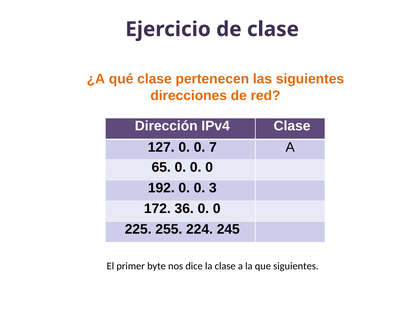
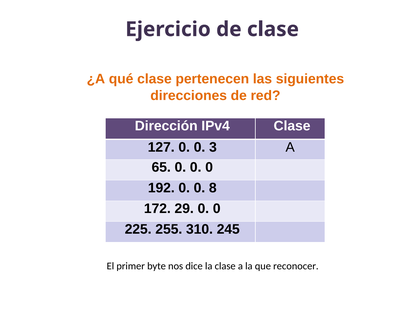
7: 7 -> 3 (213, 148)
3: 3 -> 8 (213, 188)
36: 36 -> 29 (184, 209)
224: 224 -> 310 (199, 230)
que siguientes: siguientes -> reconocer (296, 267)
